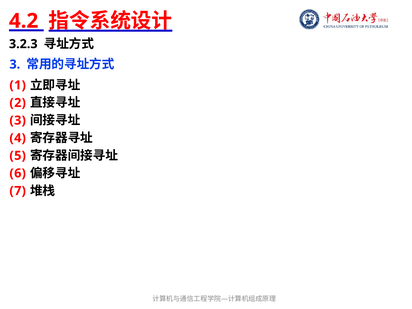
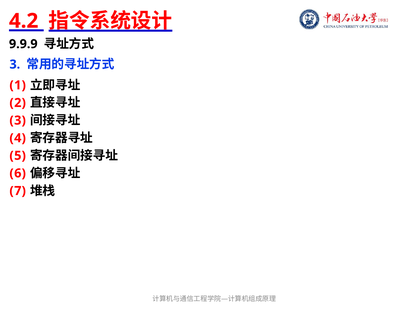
3.2.3: 3.2.3 -> 9.9.9 (23, 44)
